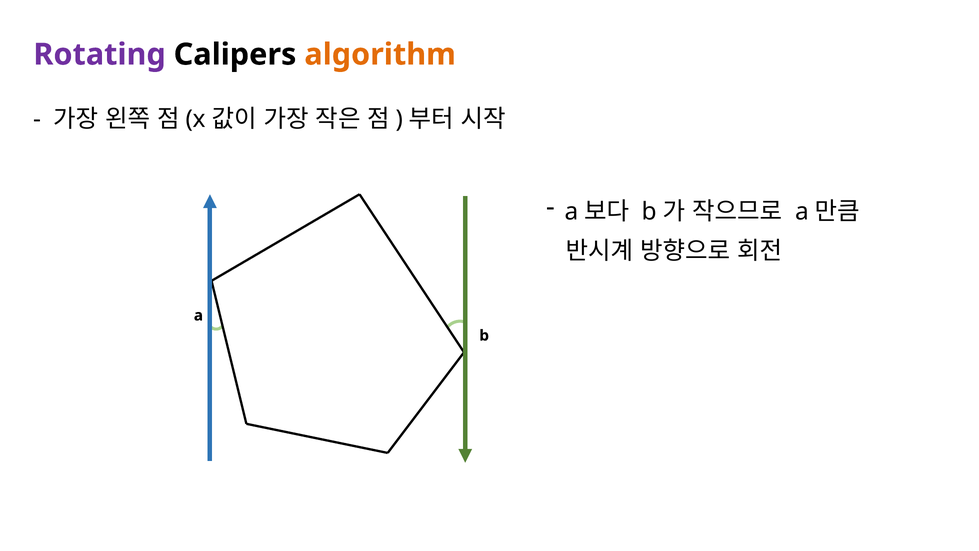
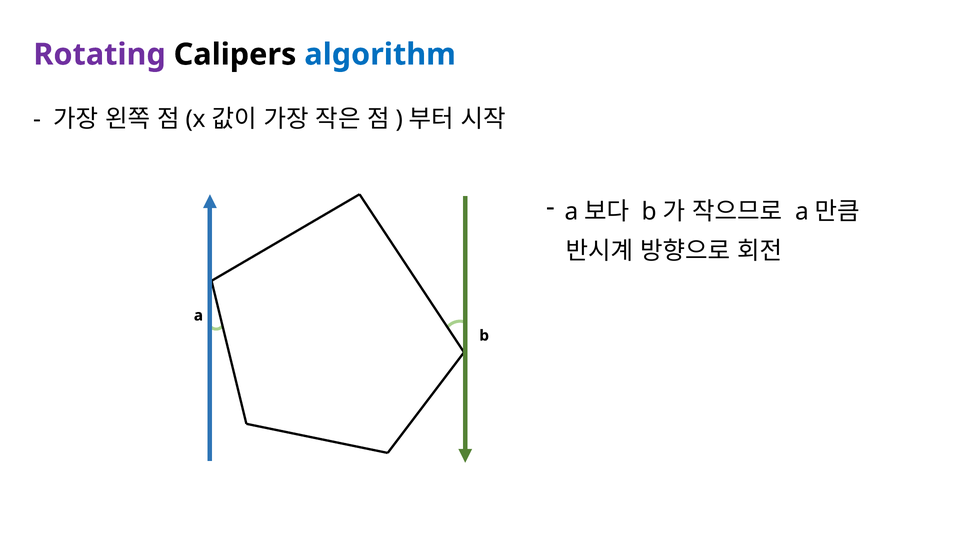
algorithm colour: orange -> blue (380, 54)
